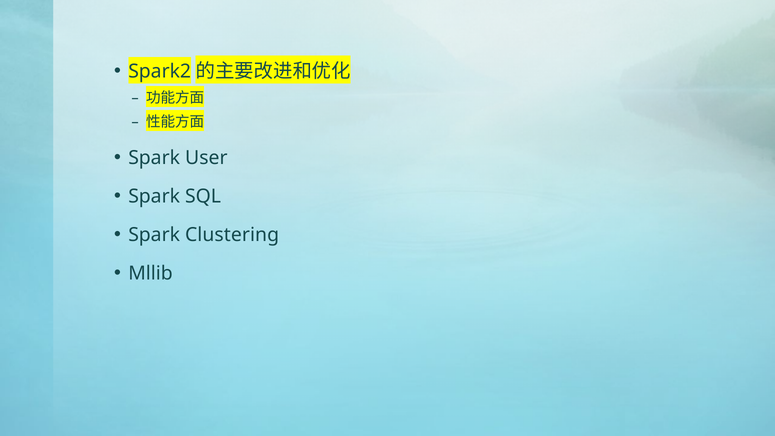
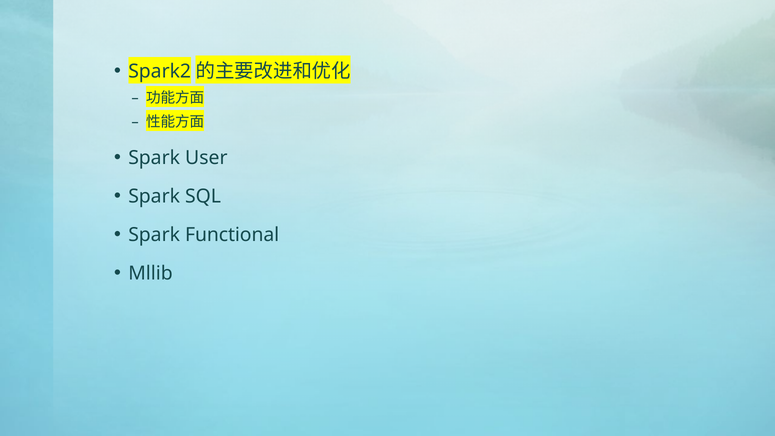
Clustering: Clustering -> Functional (232, 235)
